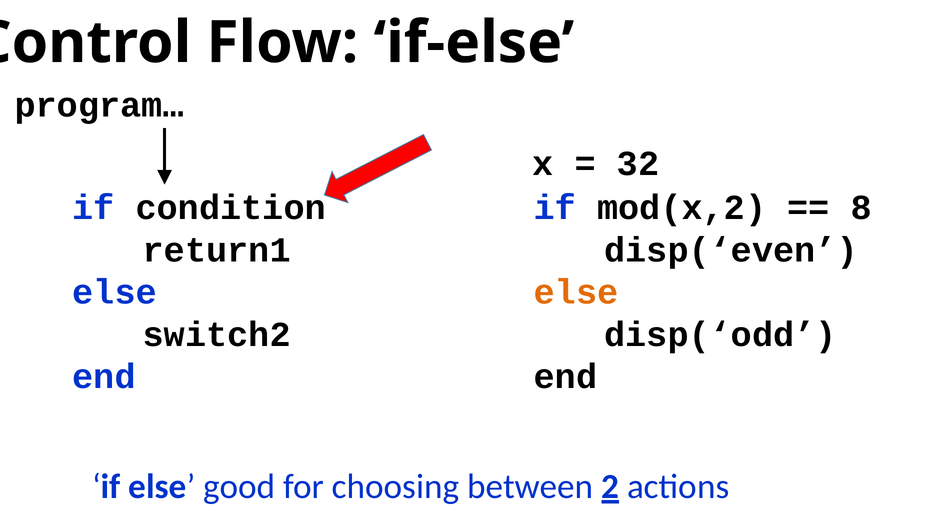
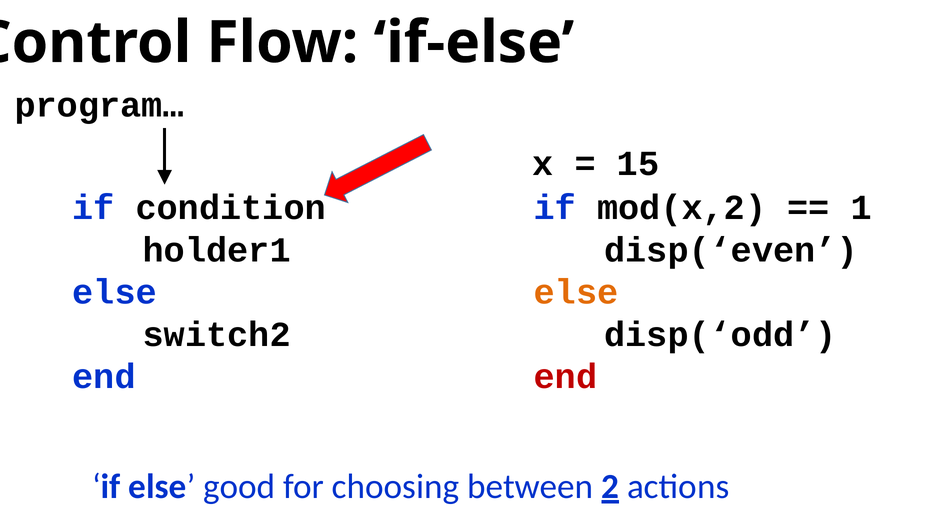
32: 32 -> 15 (638, 164)
8: 8 -> 1 (861, 208)
return1: return1 -> holder1 (217, 250)
end colour: black -> red (565, 377)
